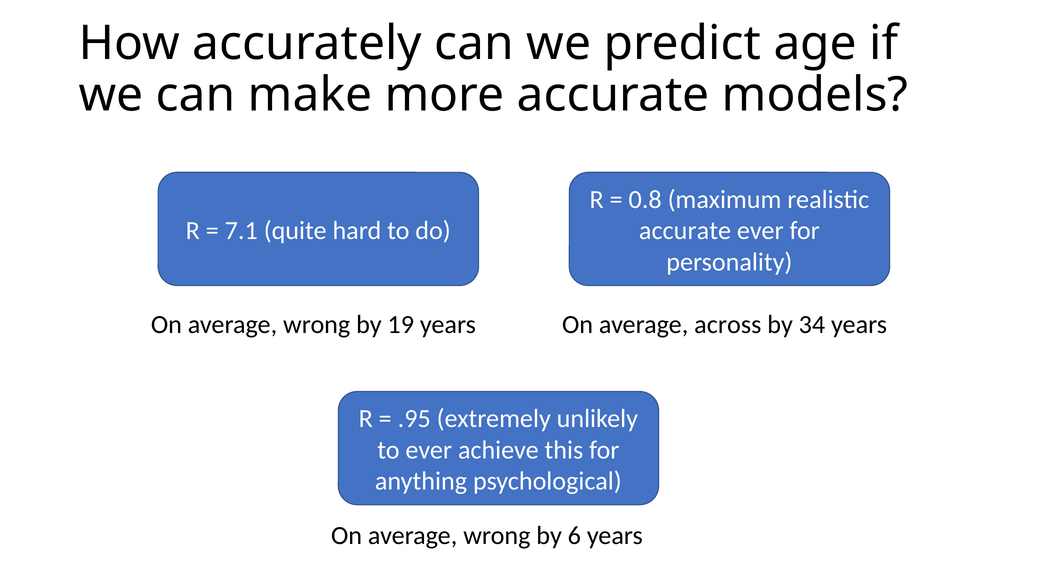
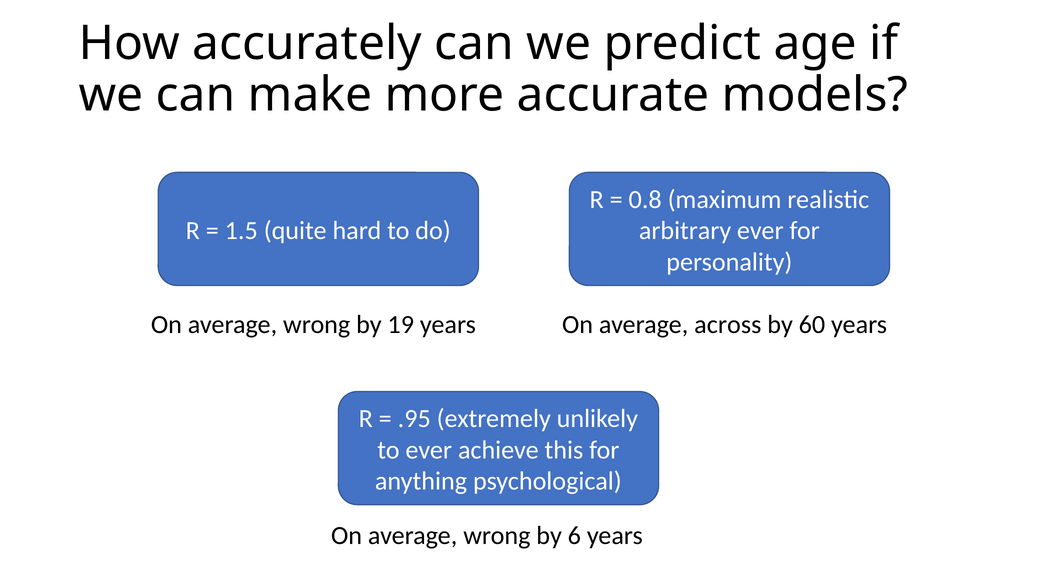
7.1: 7.1 -> 1.5 (241, 231)
accurate: accurate -> arbitrary (685, 231)
34: 34 -> 60 (812, 325)
